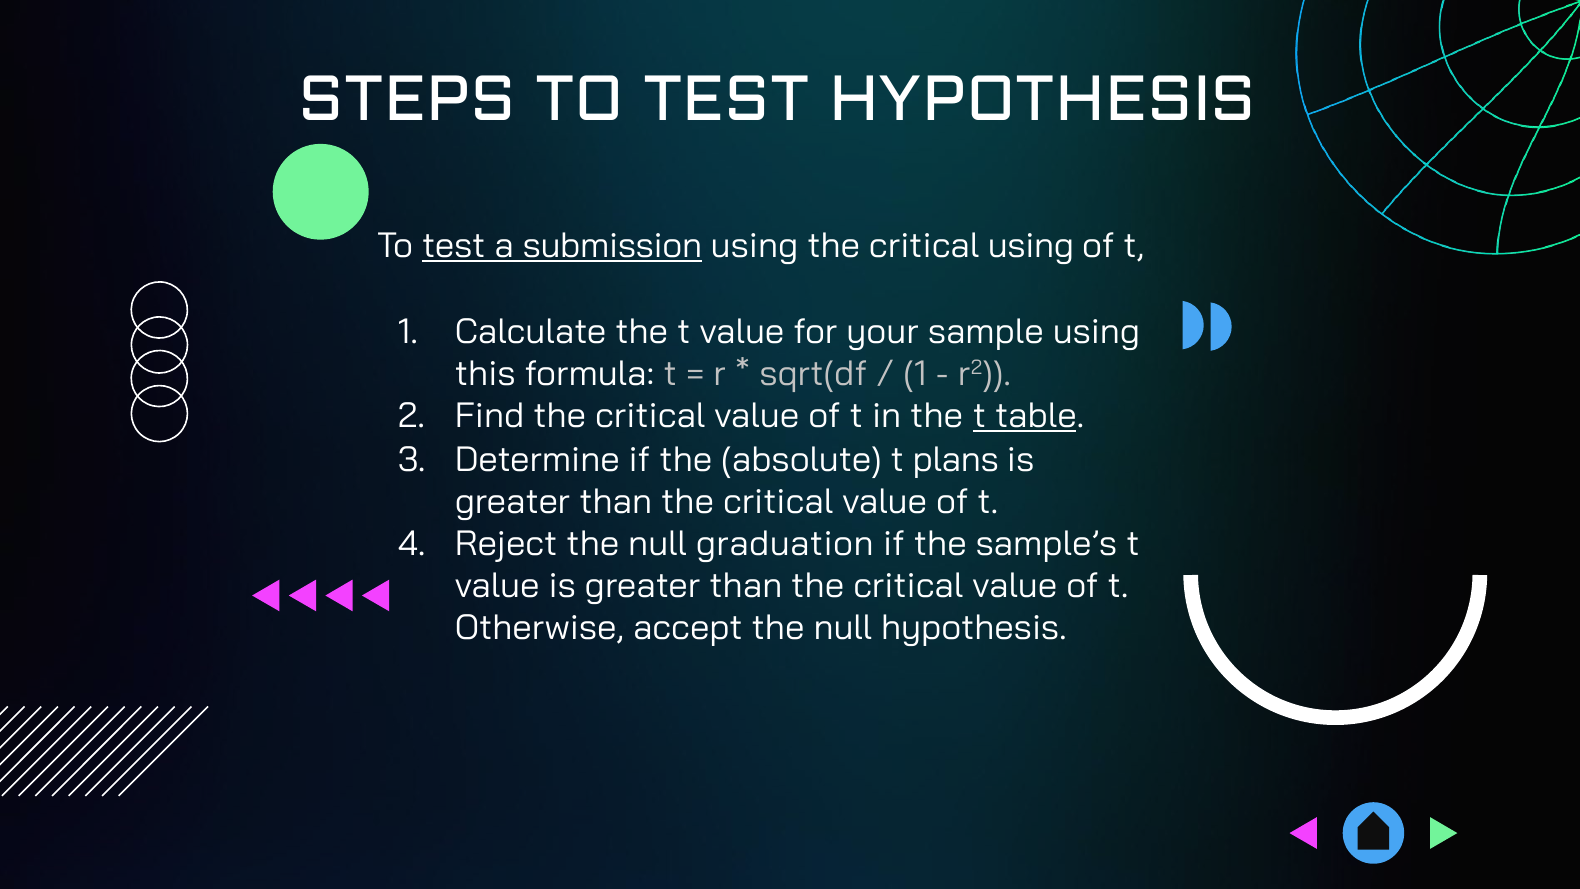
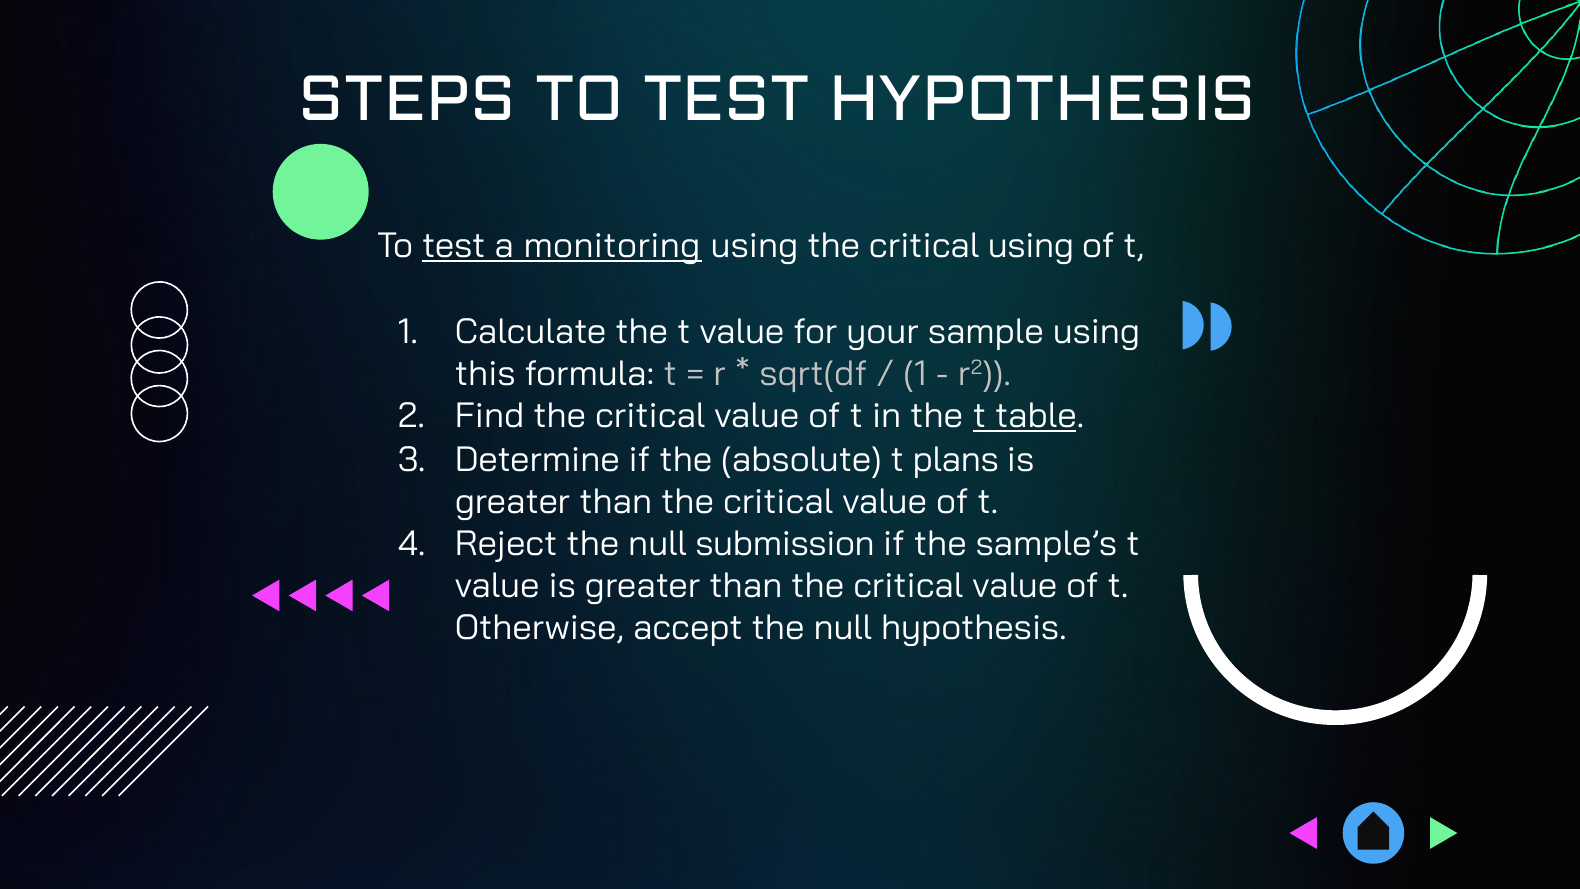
submission: submission -> monitoring (612, 246)
graduation: graduation -> submission (785, 544)
